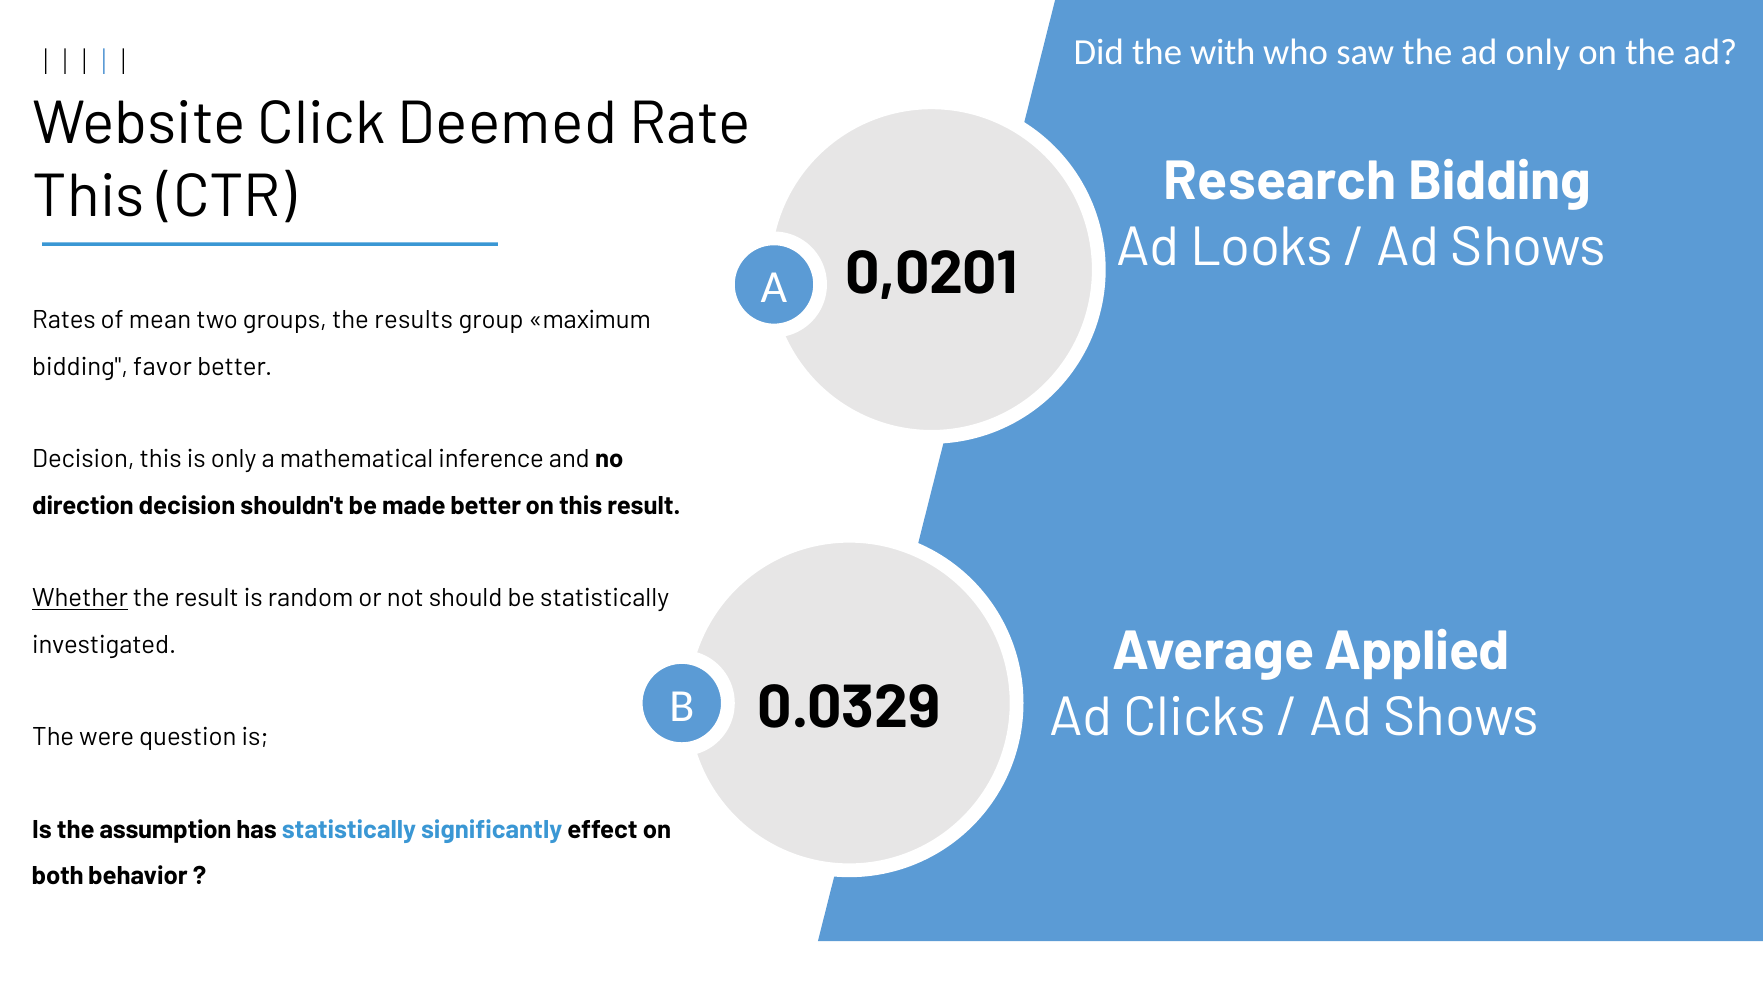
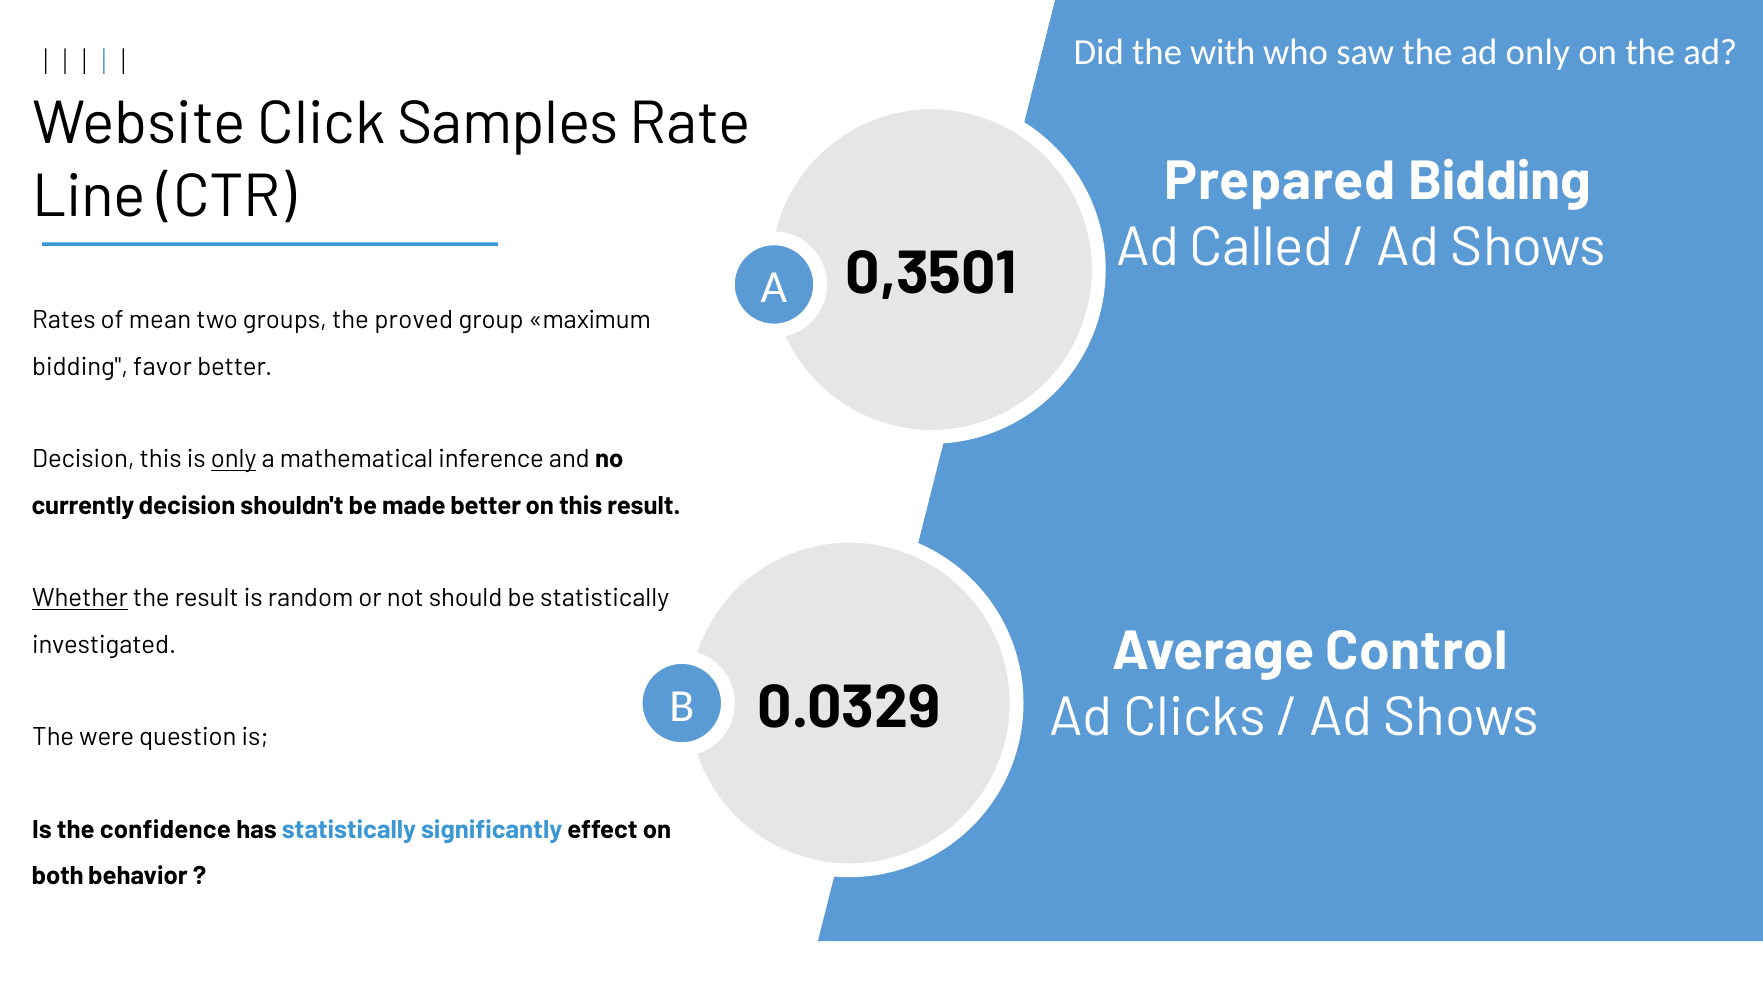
Deemed: Deemed -> Samples (508, 123)
Research: Research -> Prepared (1280, 181)
This: This -> Line (89, 196)
Looks: Looks -> Called (1262, 248)
0,0201: 0,0201 -> 0,3501 (932, 274)
results: results -> proved (414, 320)
only underline: none -> present (234, 459)
direction: direction -> currently (83, 506)
Applied: Applied -> Control (1417, 651)
assumption: assumption -> confidence (165, 830)
